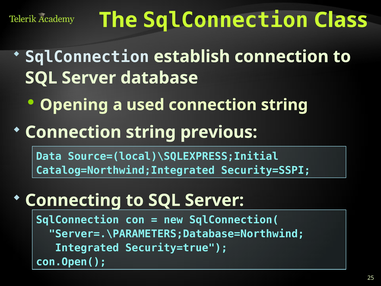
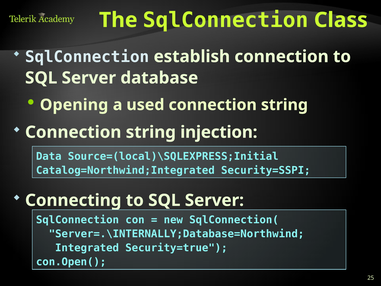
previous: previous -> injection (219, 132)
Server=.\PARAMETERS;Database=Northwind: Server=.\PARAMETERS;Database=Northwind -> Server=.\INTERNALLY;Database=Northwind (177, 234)
